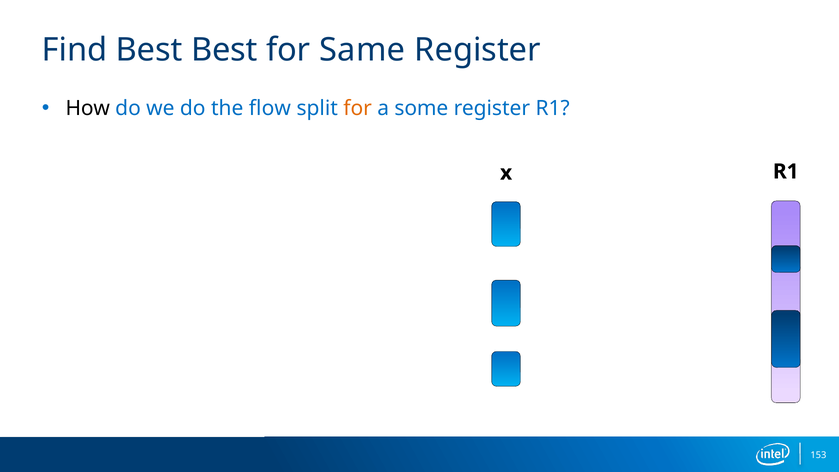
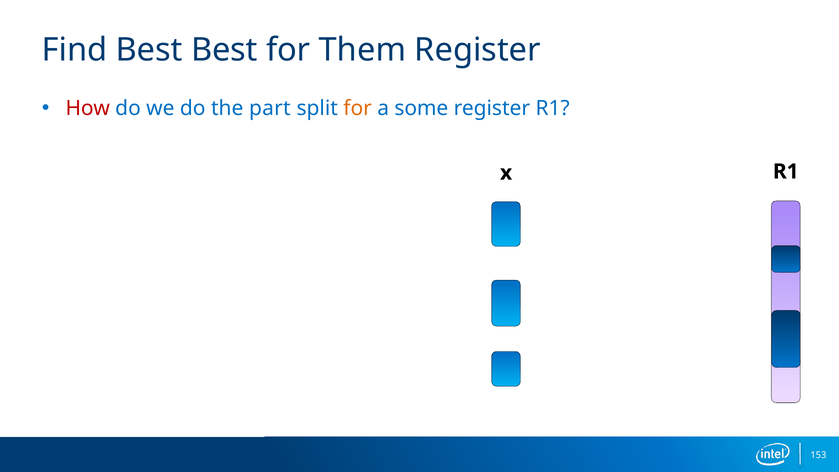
Same: Same -> Them (362, 50)
How colour: black -> red (88, 108)
flow: flow -> part (270, 108)
